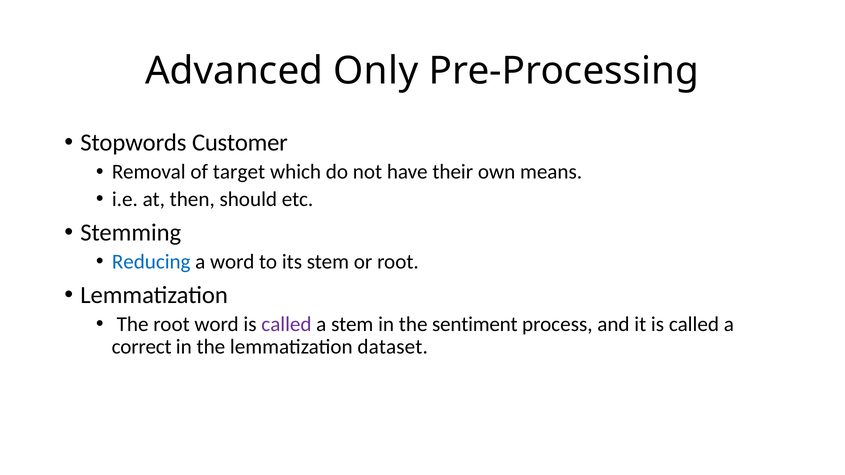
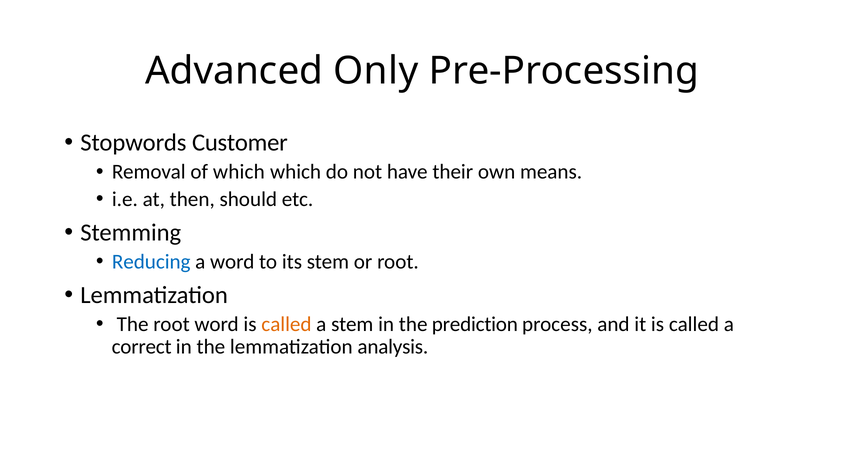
of target: target -> which (239, 172)
called colour: purple -> orange (286, 324)
sentiment: sentiment -> prediction (475, 324)
dataset: dataset -> analysis (393, 347)
